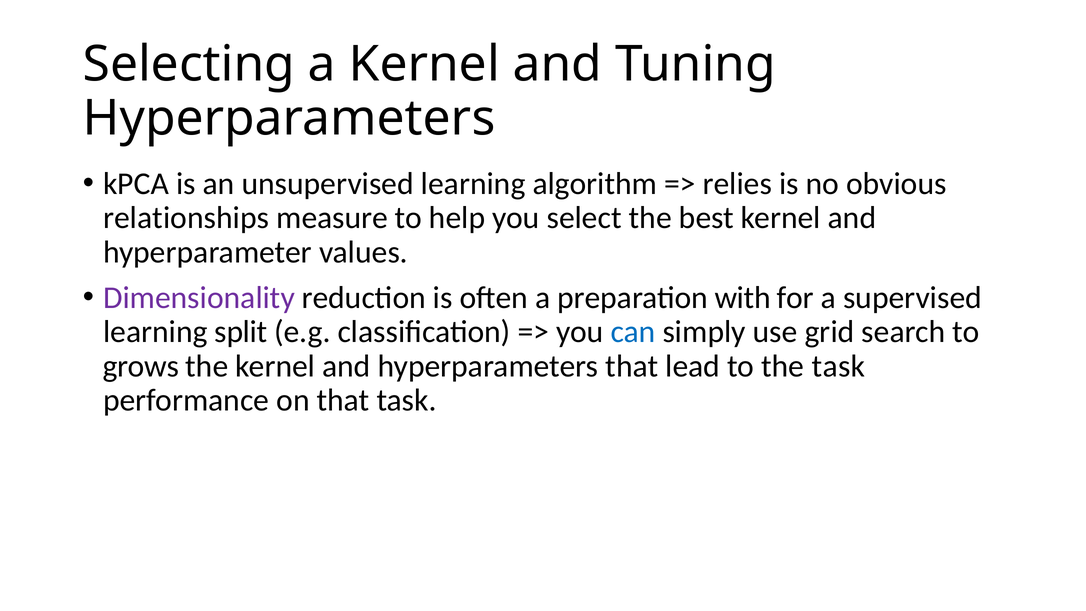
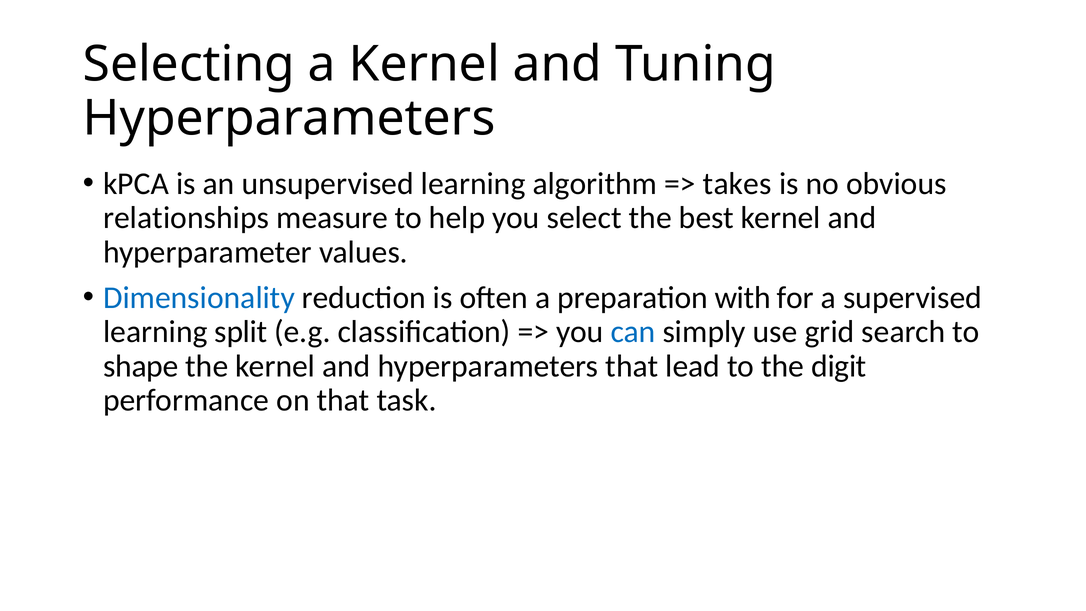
relies: relies -> takes (737, 184)
Dimensionality colour: purple -> blue (199, 298)
grows: grows -> shape (141, 366)
the task: task -> digit (839, 366)
